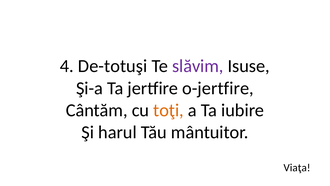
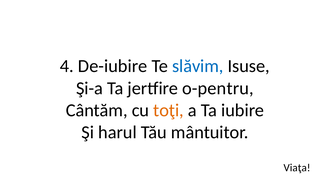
De-totuşi: De-totuşi -> De-iubire (113, 66)
slăvim colour: purple -> blue (198, 66)
o-jertfire: o-jertfire -> o-pentru (218, 88)
